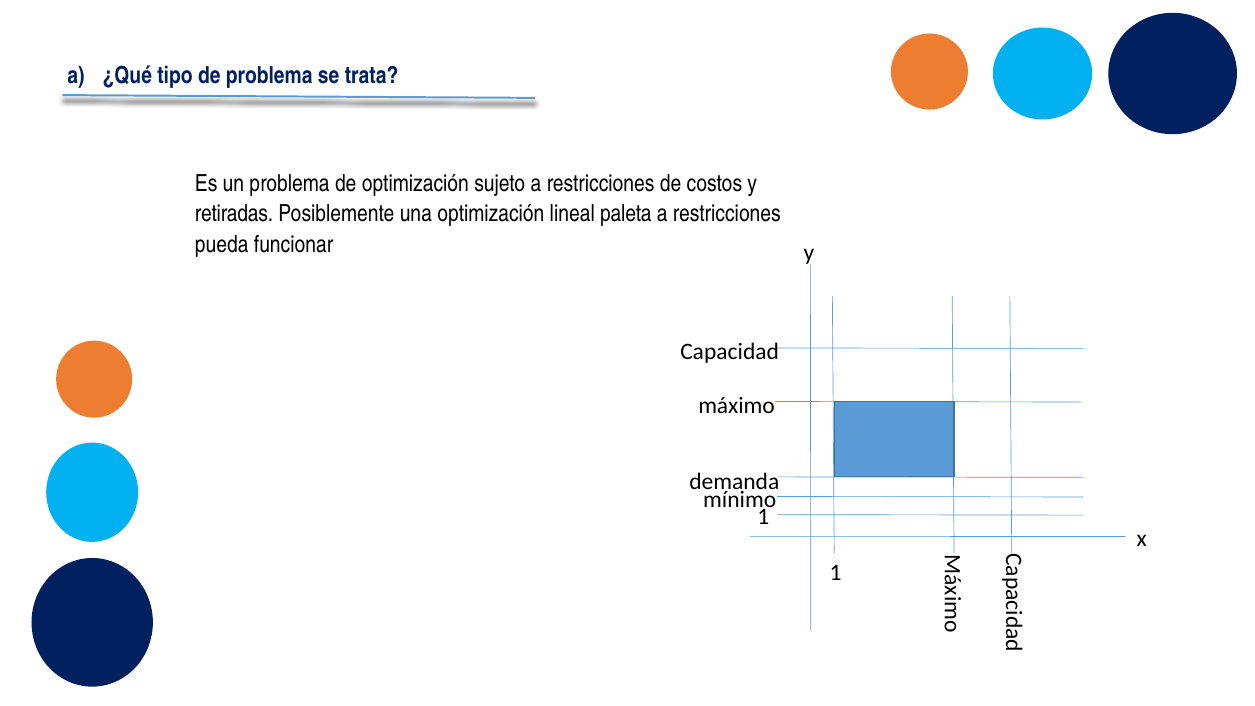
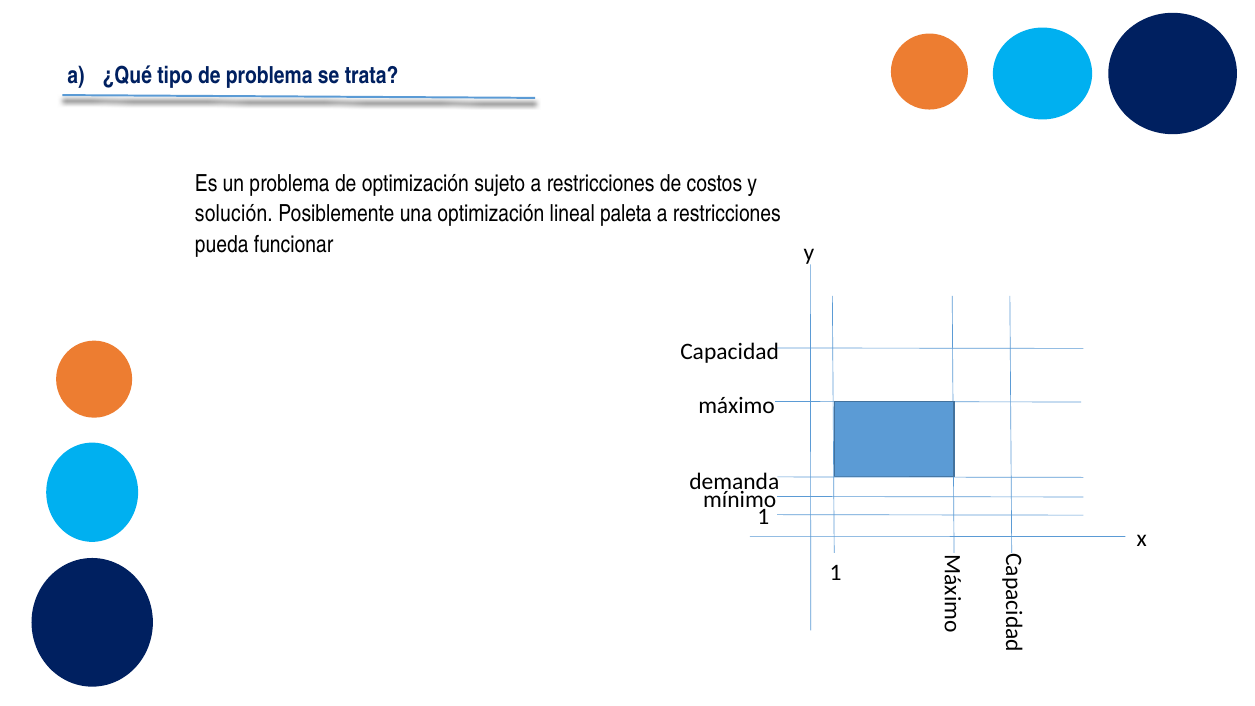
retiradas: retiradas -> solución (234, 214)
